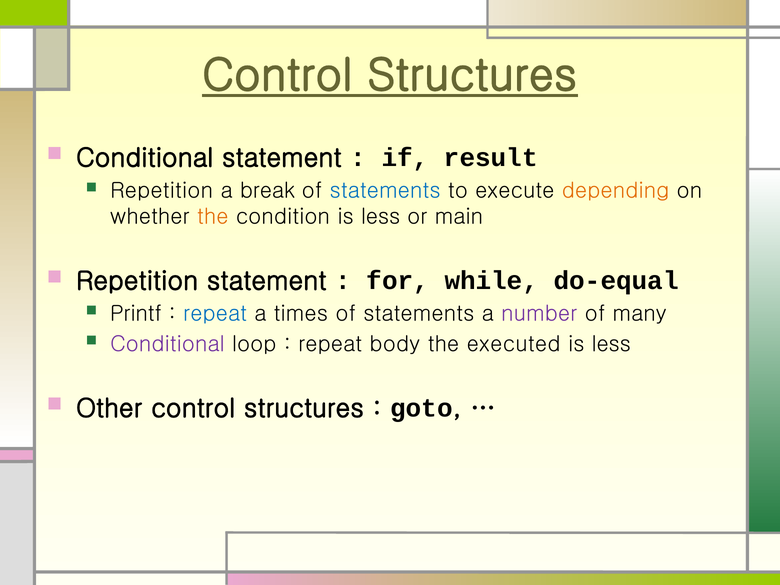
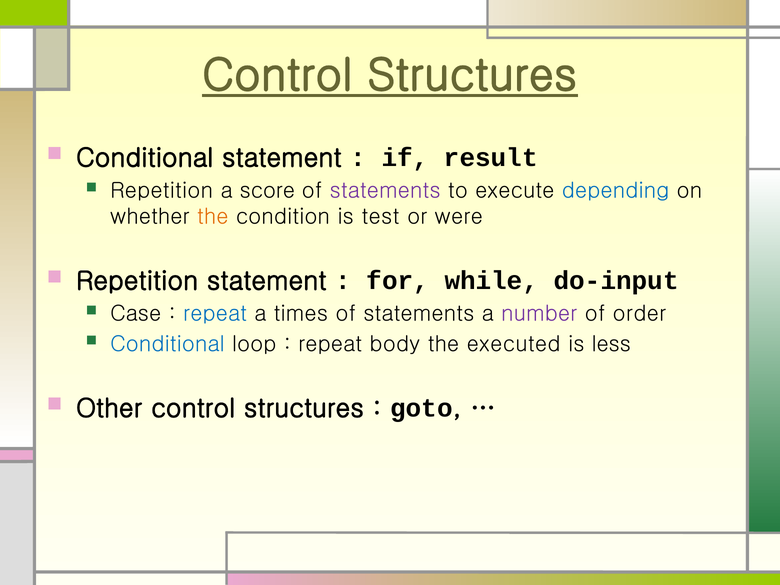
break: break -> score (267, 190)
statements colour: blue -> purple (385, 190)
depending colour: orange -> blue (616, 190)
condition is less: less -> test (381, 216)
main: main -> were (459, 216)
do-equal: do-equal -> do-input (616, 281)
Printf: Printf -> Case (136, 314)
many: many -> order (640, 314)
Conditional colour: purple -> blue (167, 344)
